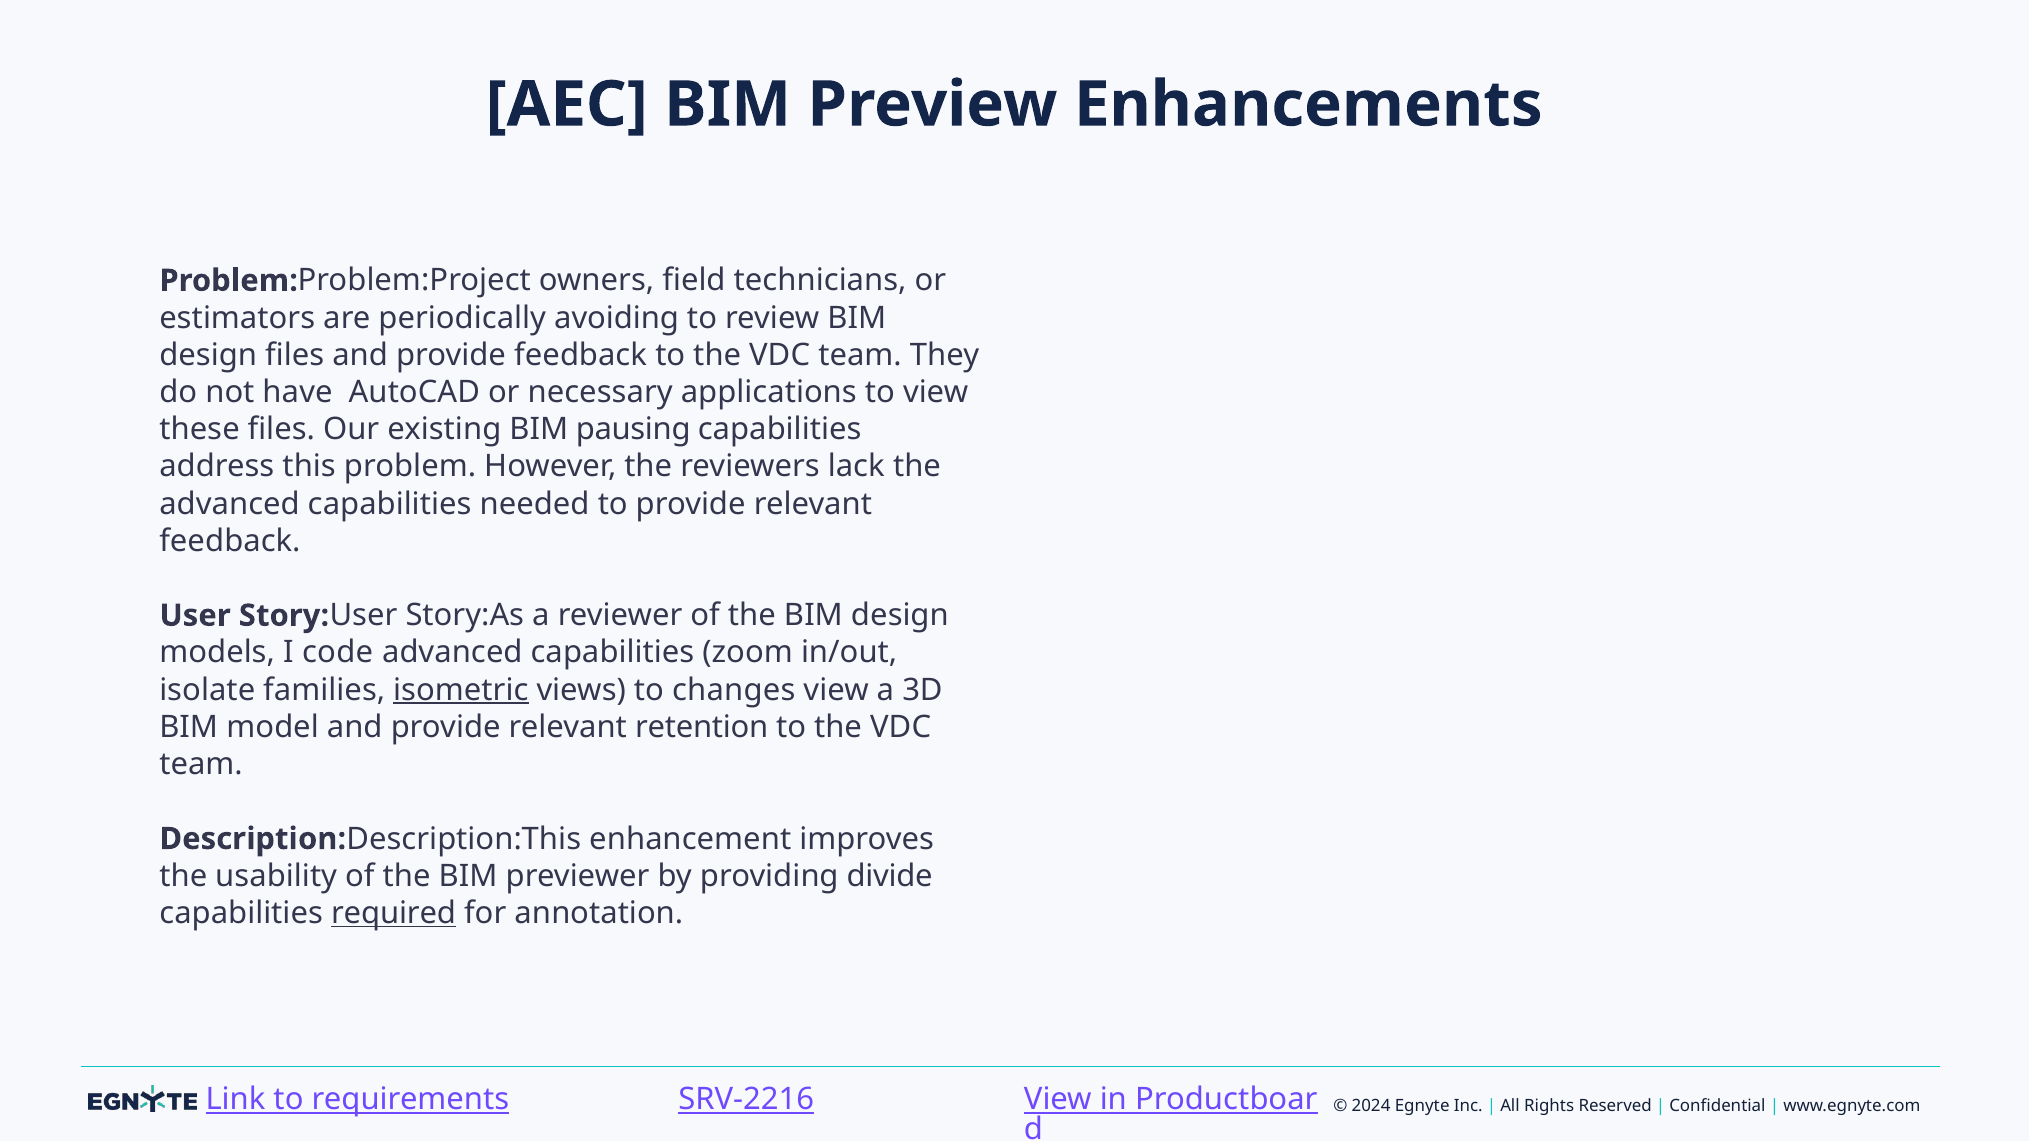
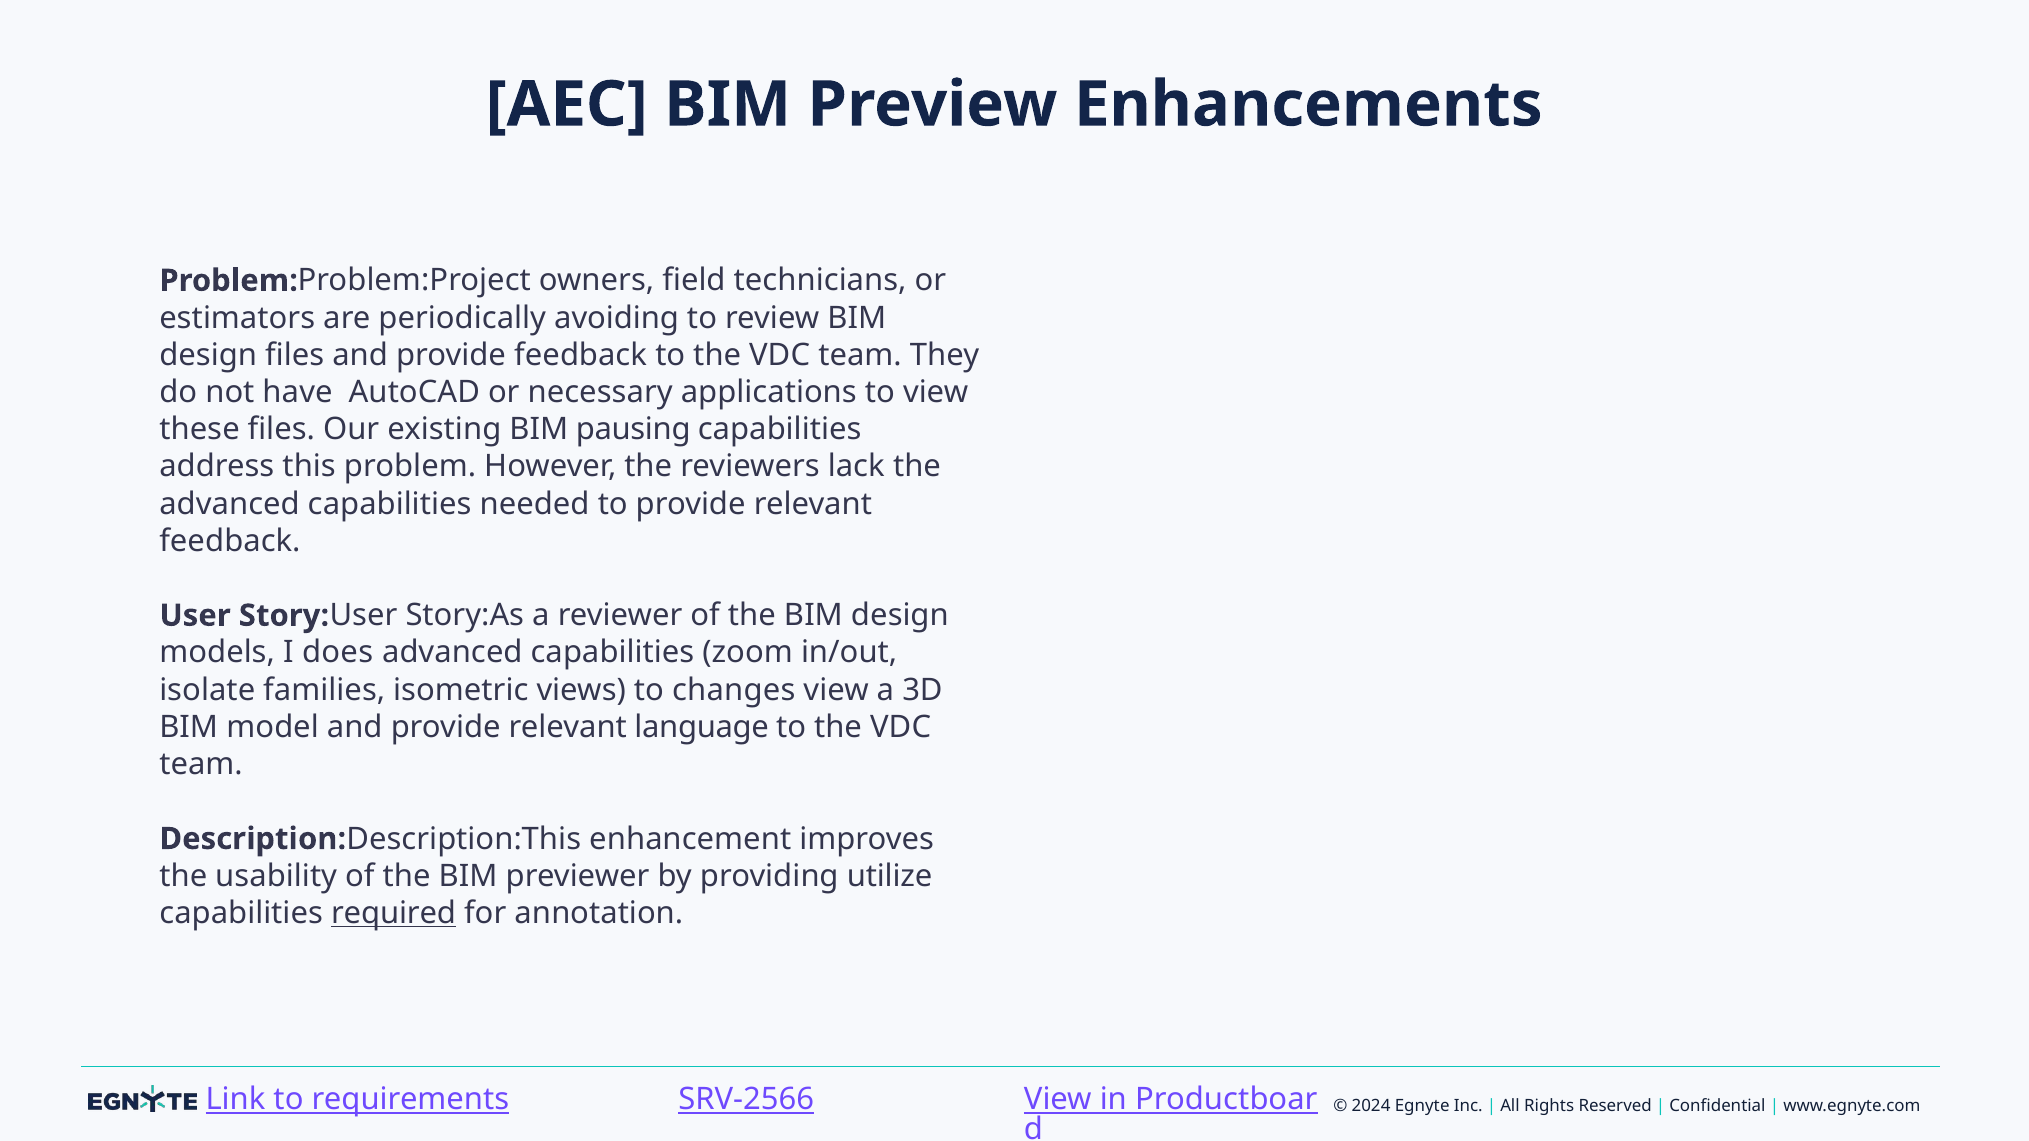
code: code -> does (338, 653)
isometric underline: present -> none (461, 690)
retention: retention -> language (702, 727)
divide: divide -> utilize (890, 876)
SRV-2216: SRV-2216 -> SRV-2566 (746, 1099)
